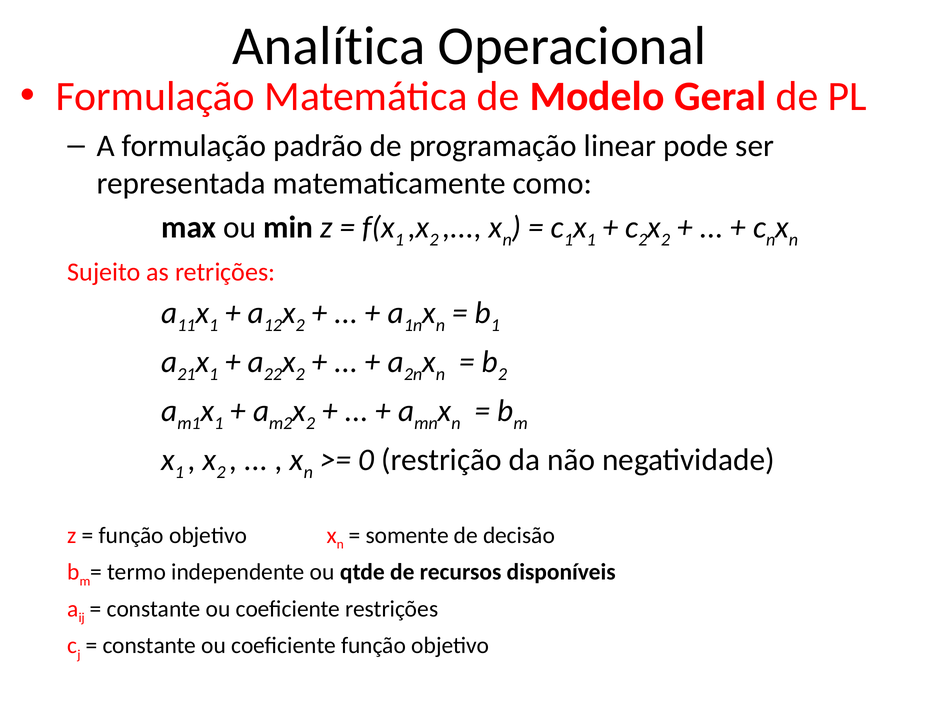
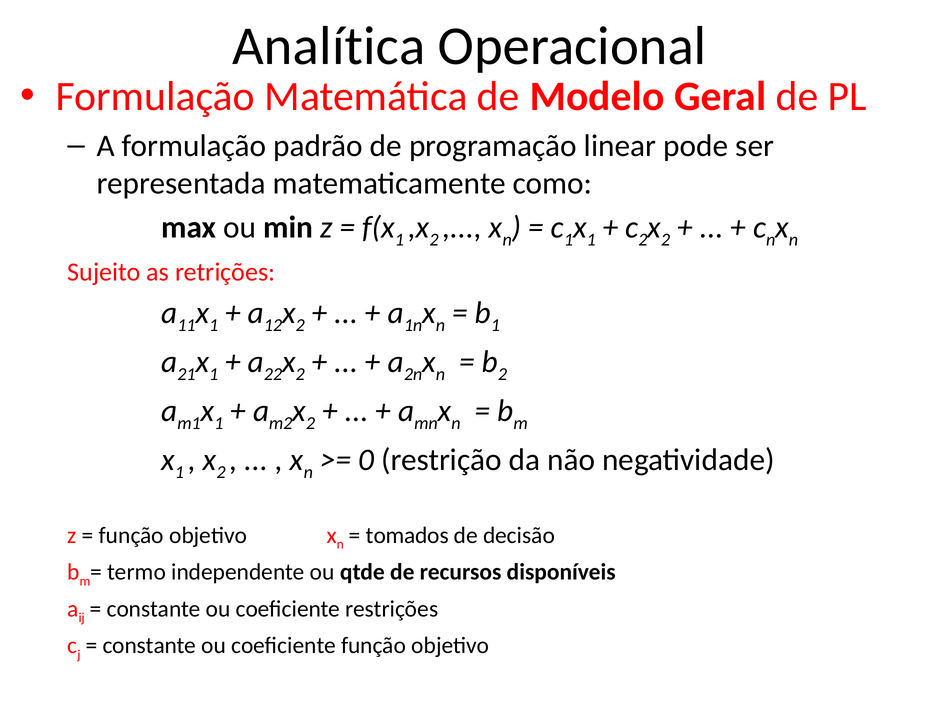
somente: somente -> tomados (407, 535)
